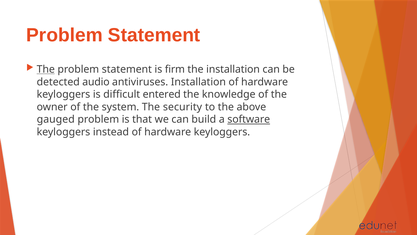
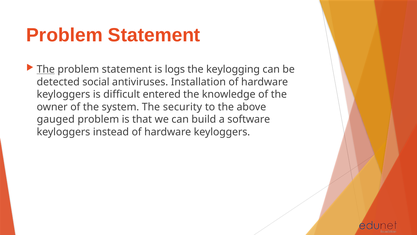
firm: firm -> logs (175, 69)
the installation: installation -> keylogging (233, 69)
audio: audio -> social (96, 82)
software underline: present -> none (249, 119)
